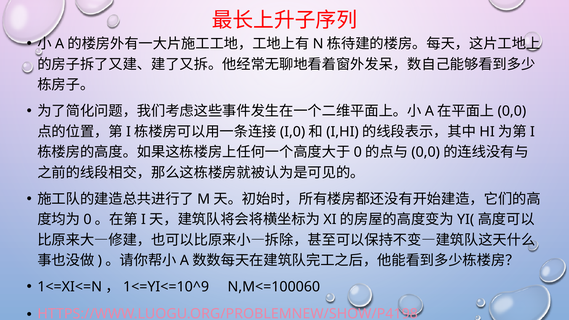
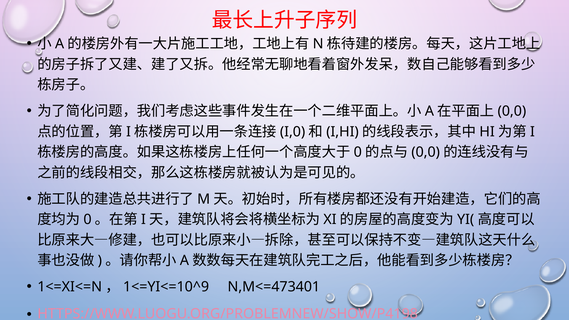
N,M<=100060: N,M<=100060 -> N,M<=473401 (274, 287)
